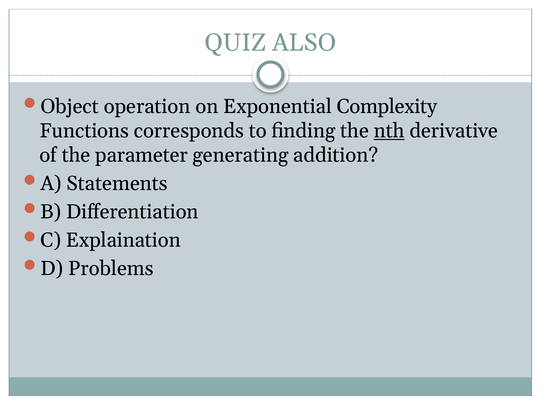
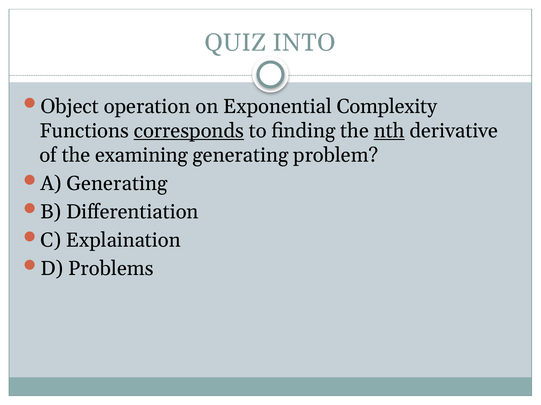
ALSO: ALSO -> INTO (304, 43)
corresponds underline: none -> present (189, 131)
parameter: parameter -> examining (142, 155)
addition: addition -> problem (336, 155)
A Statements: Statements -> Generating (117, 184)
